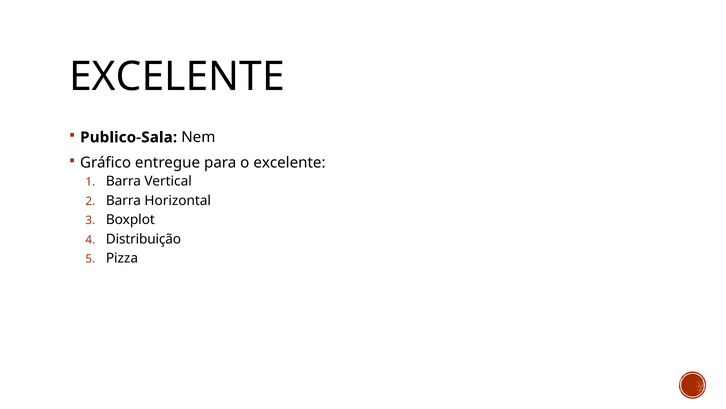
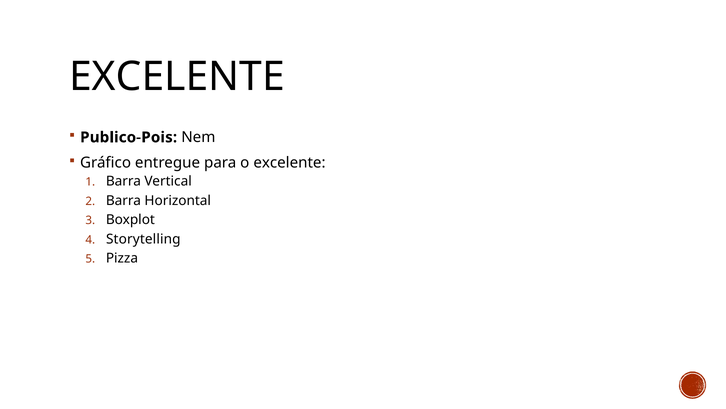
Publico-Sala: Publico-Sala -> Publico-Pois (129, 137)
Distribuição: Distribuição -> Storytelling (143, 239)
